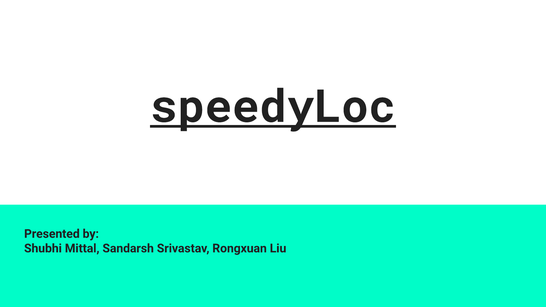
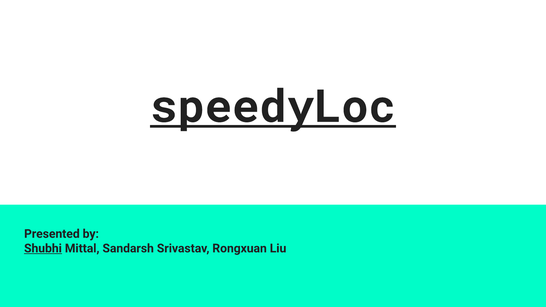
Shubhi underline: none -> present (43, 248)
